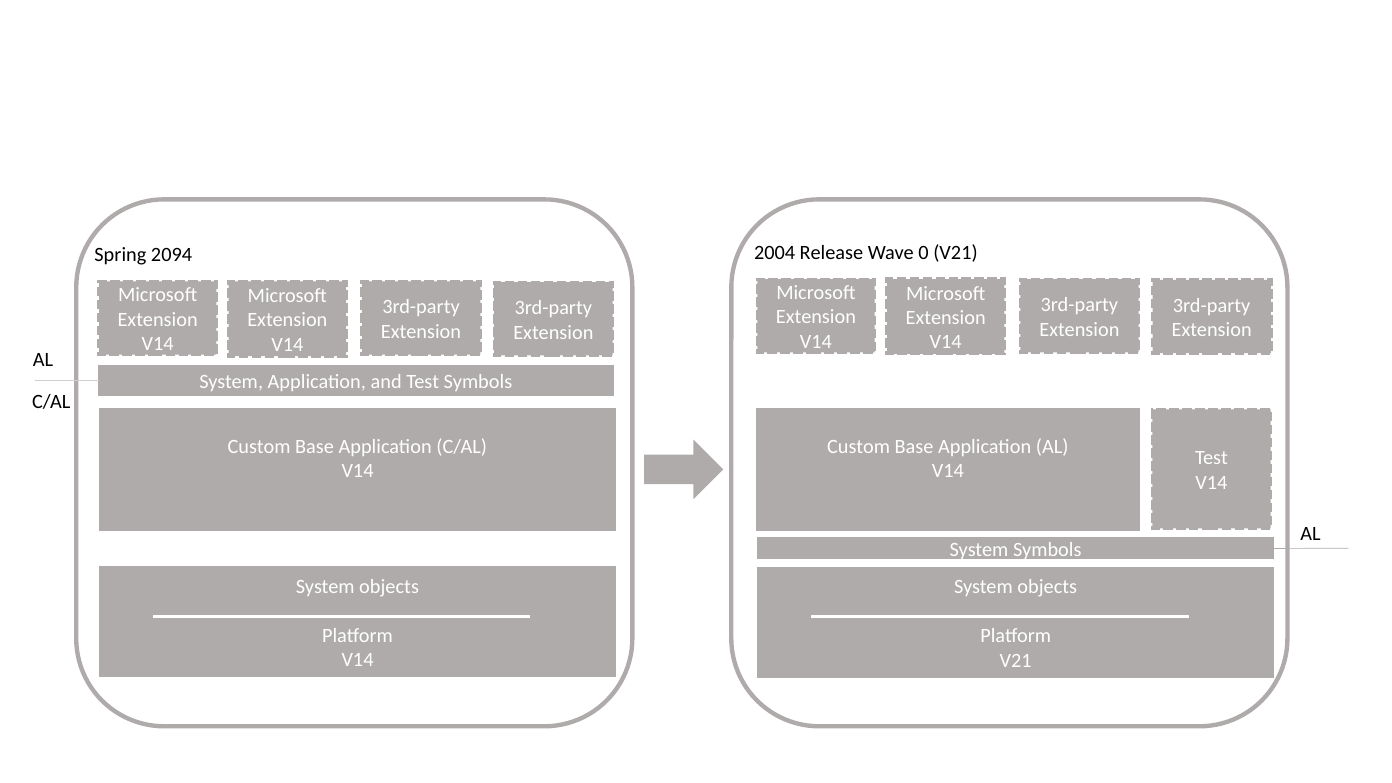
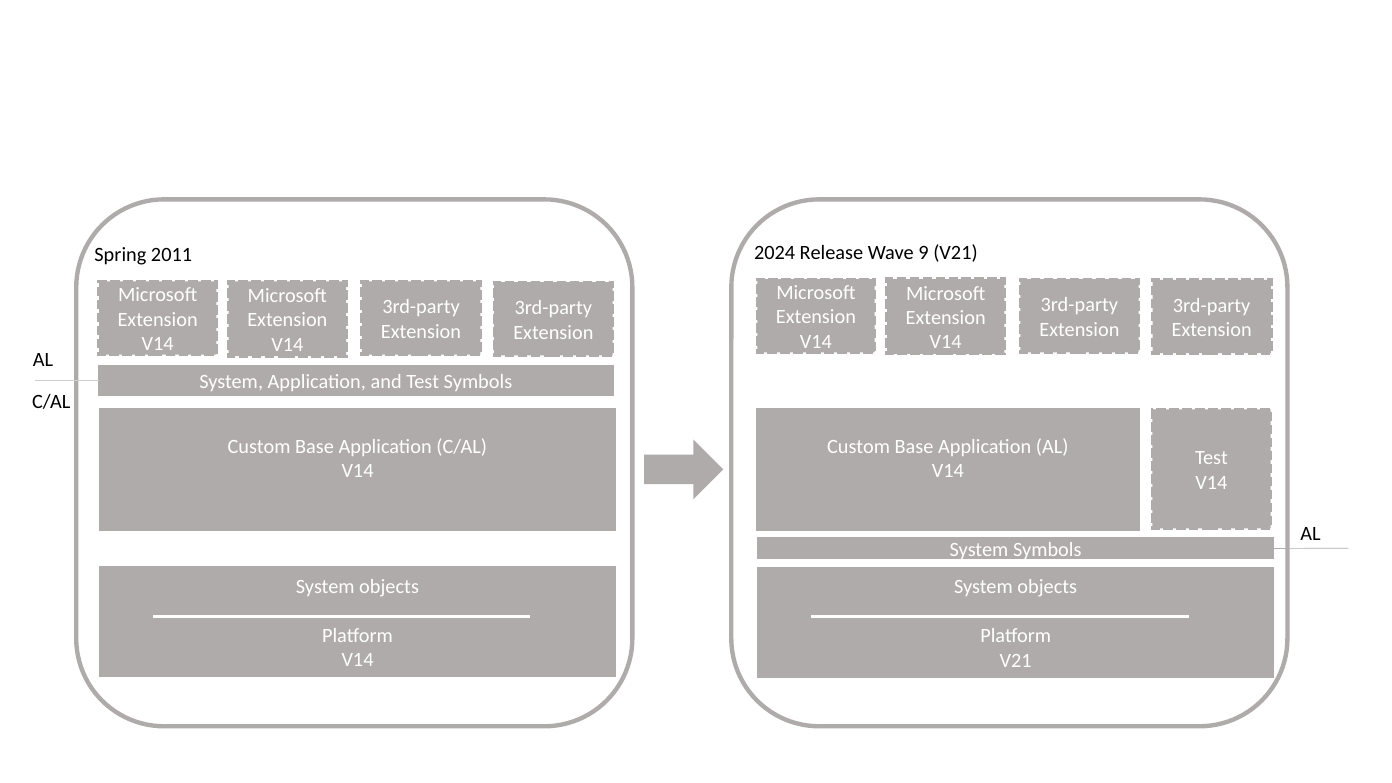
2004: 2004 -> 2024 (775, 252)
0: 0 -> 9 (924, 252)
2094: 2094 -> 2011 (172, 255)
